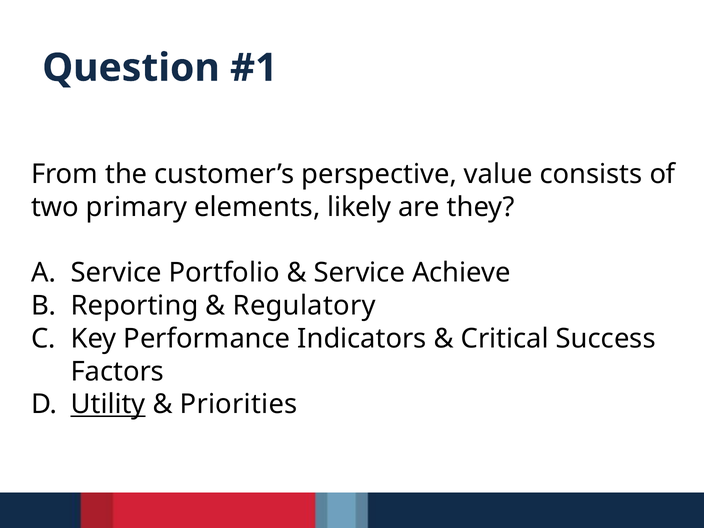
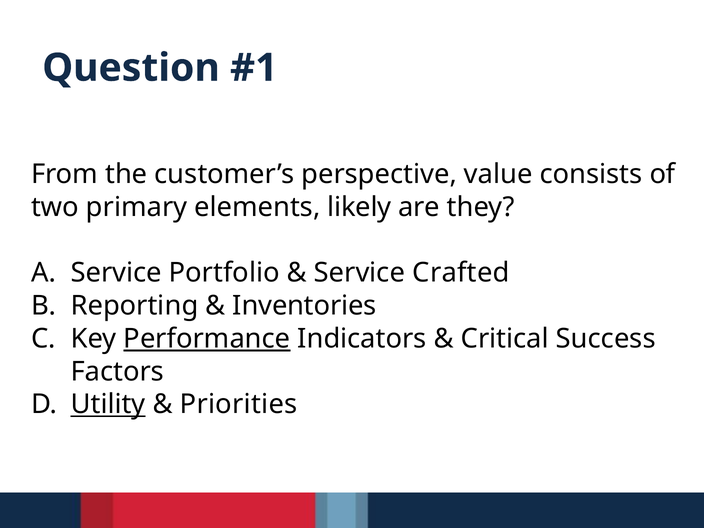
Achieve: Achieve -> Crafted (461, 273)
Regulatory: Regulatory -> Inventories (304, 306)
Performance underline: none -> present (207, 339)
